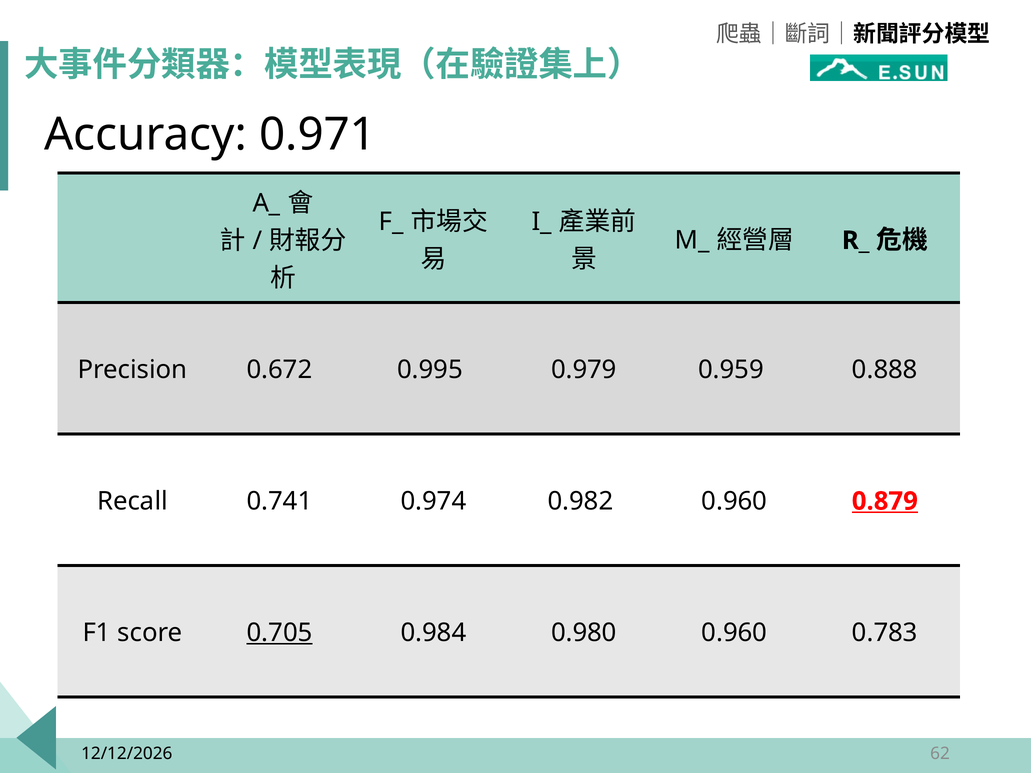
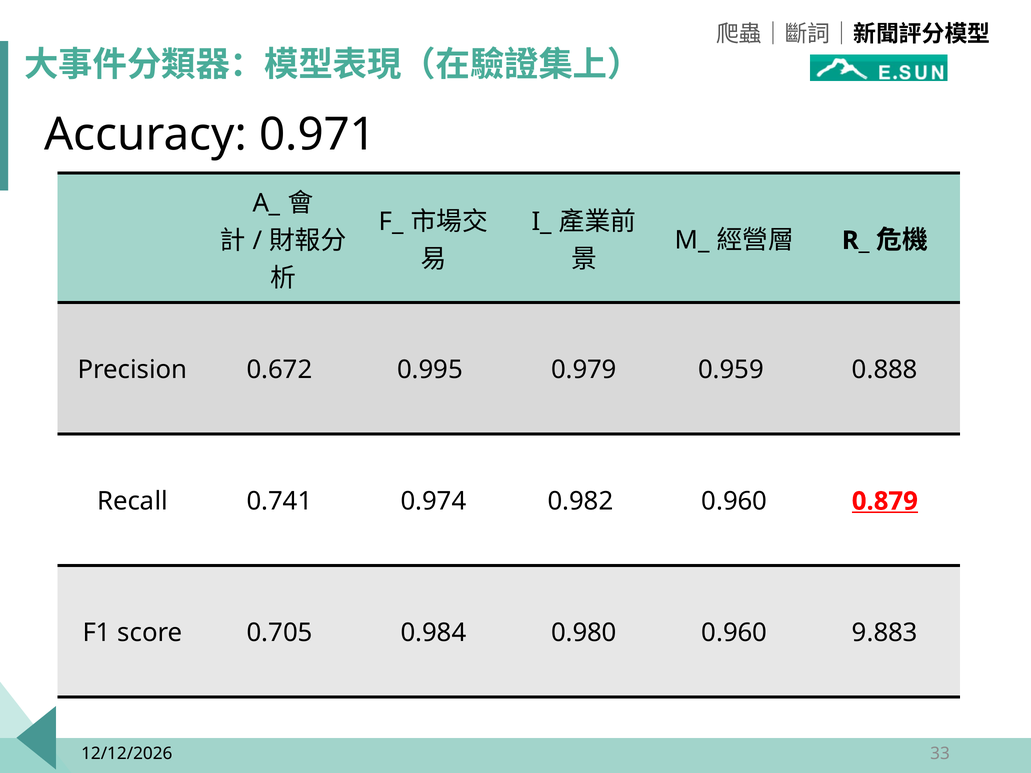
0.705 underline: present -> none (280, 633)
0.783: 0.783 -> 9.883 (885, 633)
62: 62 -> 33 (940, 754)
